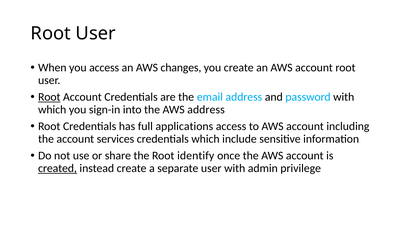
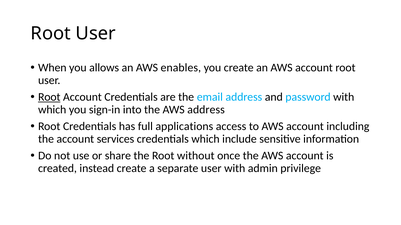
you access: access -> allows (104, 68)
changes: changes -> enables (181, 68)
identify: identify -> without (196, 156)
created underline: present -> none (57, 169)
